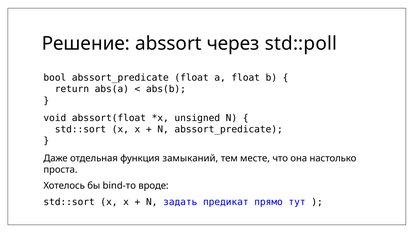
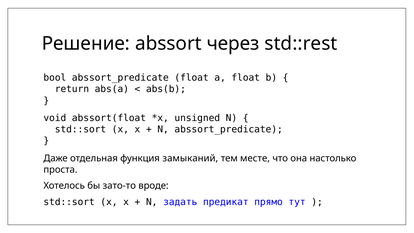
std::poll: std::poll -> std::rest (301, 44)
bind-то: bind-то -> зато-то (119, 186)
